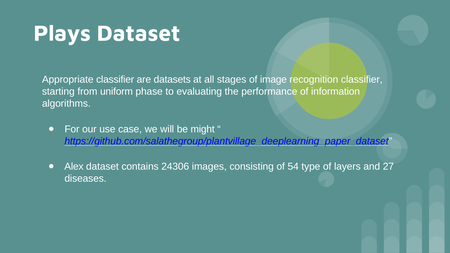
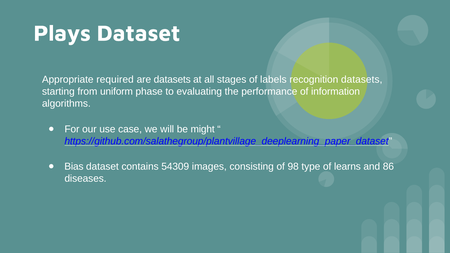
Appropriate classifier: classifier -> required (115, 80)
image: image -> labels (273, 80)
recognition classifier: classifier -> datasets (362, 80)
Alex: Alex -> Bias (74, 167)
24306: 24306 -> 54309 (175, 167)
54: 54 -> 98 (293, 167)
layers: layers -> learns (347, 167)
27: 27 -> 86 (388, 167)
